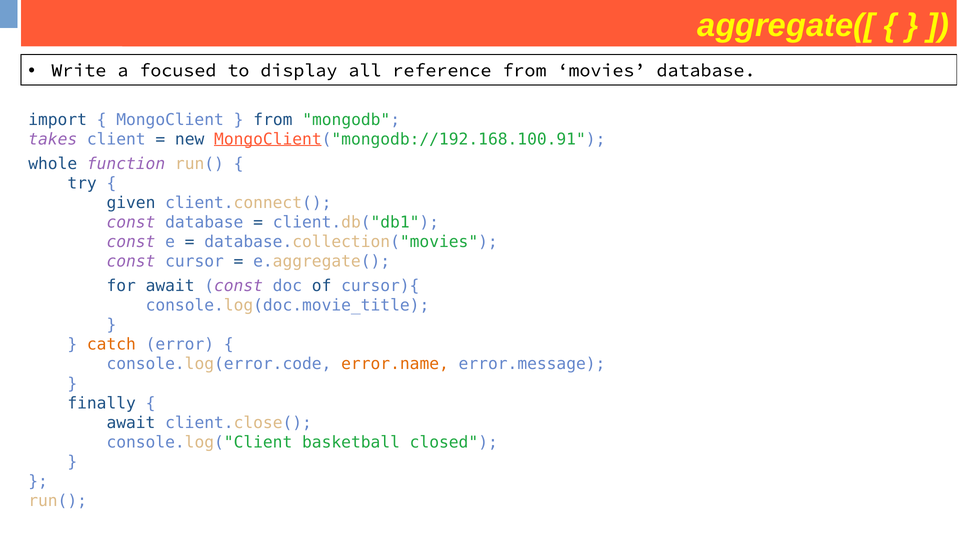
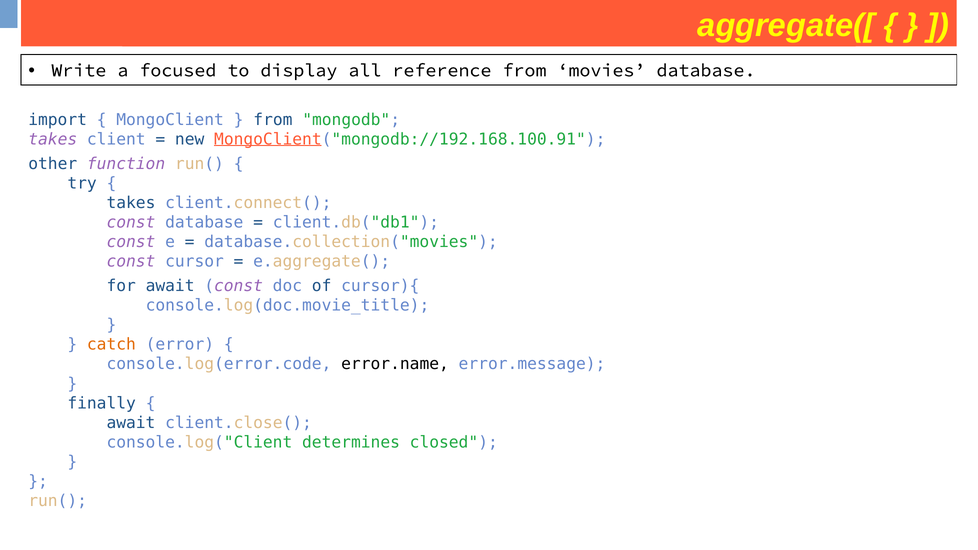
whole: whole -> other (53, 164)
given: given -> takes (131, 203)
error.name colour: orange -> black (395, 364)
basketball: basketball -> determines (351, 442)
